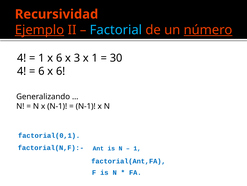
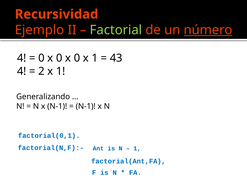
Ejemplo underline: present -> none (40, 30)
Factorial colour: light blue -> light green (116, 30)
1: 1 -> 0 (41, 58)
6: 6 -> 0 (59, 58)
3: 3 -> 0 (77, 58)
30: 30 -> 43 (116, 58)
6: 6 -> 2 (41, 71)
6: 6 -> 1 (61, 71)
